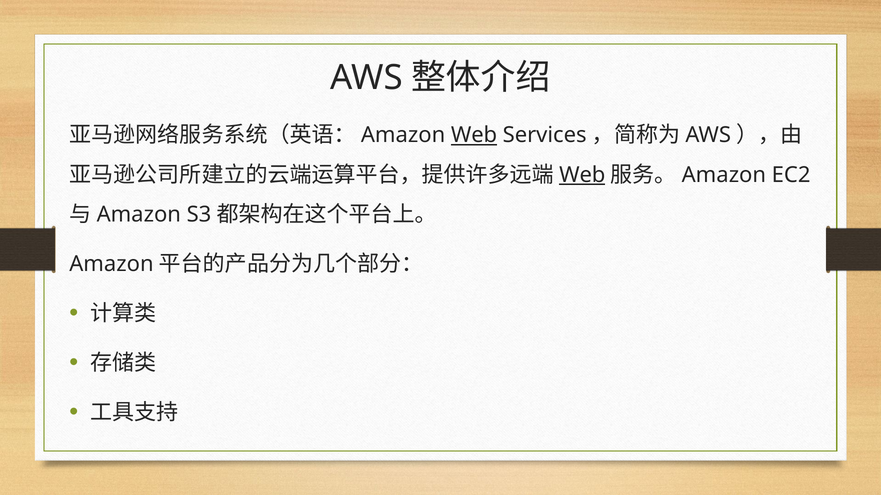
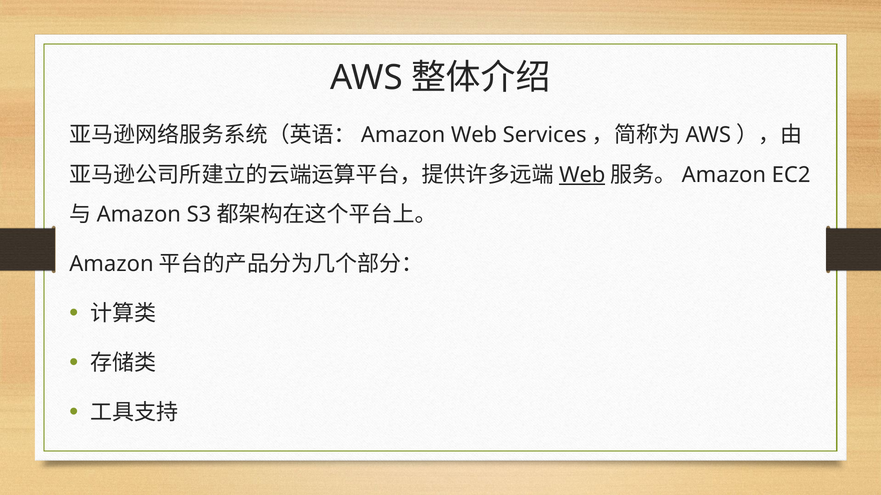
Web underline: present -> none (474, 135)
